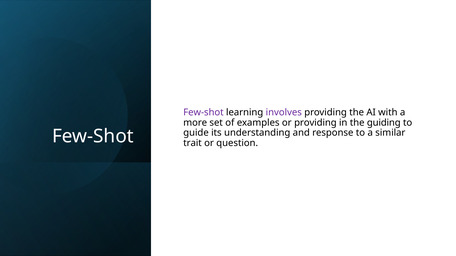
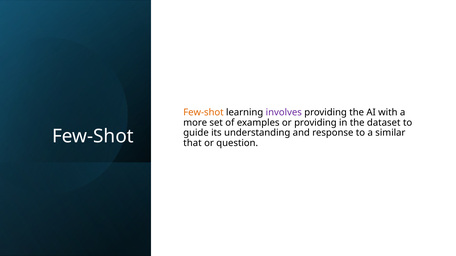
Few-shot colour: purple -> orange (203, 113)
guiding: guiding -> dataset (384, 123)
trait: trait -> that (192, 143)
